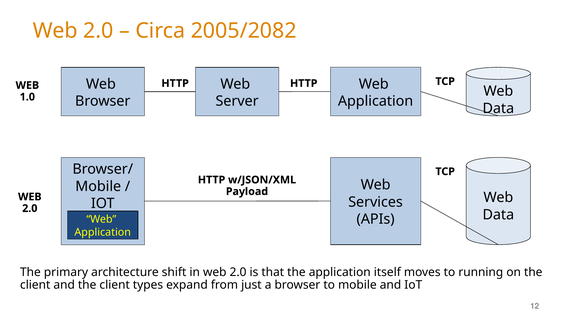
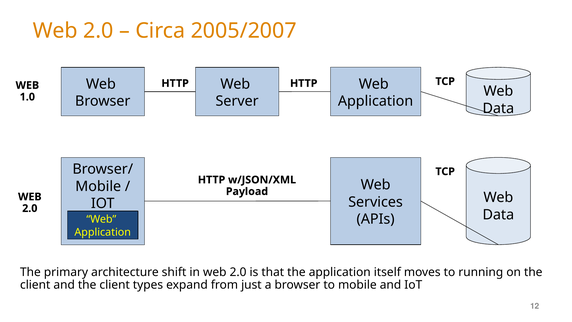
2005/2082: 2005/2082 -> 2005/2007 (244, 31)
